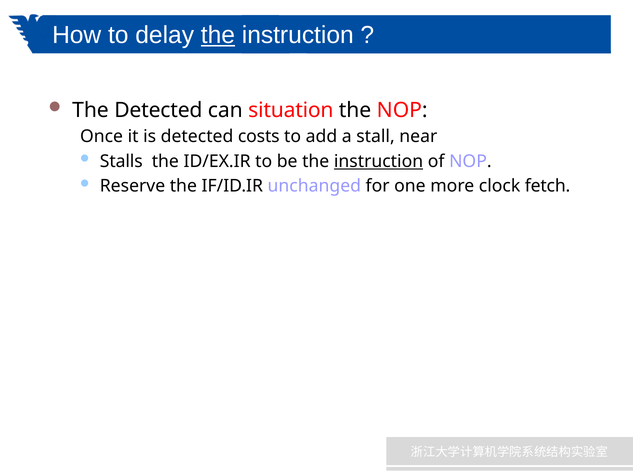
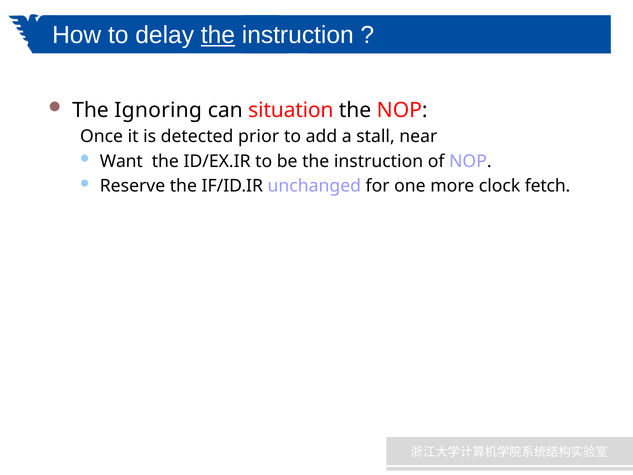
The Detected: Detected -> Ignoring (158, 110)
costs: costs -> prior (259, 137)
Stalls: Stalls -> Want (121, 161)
instruction underline: present -> none (379, 161)
